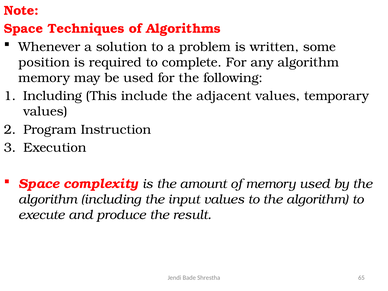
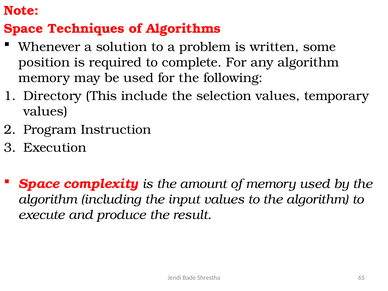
Including: Including -> Directory (53, 96)
adjacent: adjacent -> selection (224, 96)
